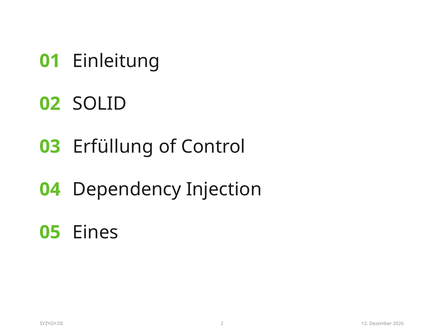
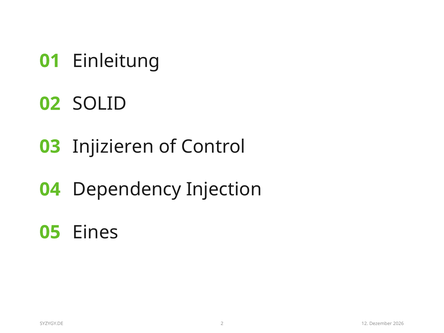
Erfüllung: Erfüllung -> Injizieren (113, 147)
